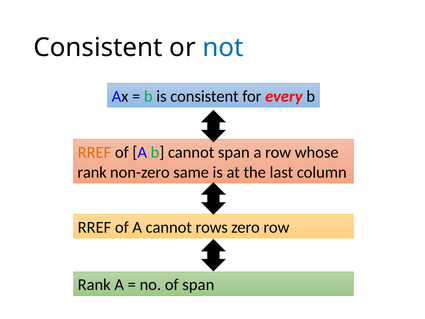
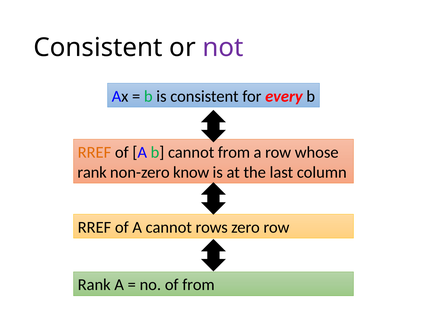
not colour: blue -> purple (223, 48)
cannot span: span -> from (234, 152)
same: same -> know (191, 172)
of span: span -> from (198, 285)
